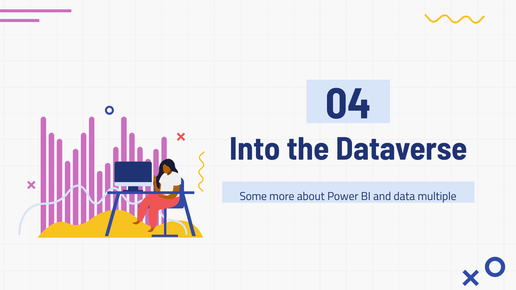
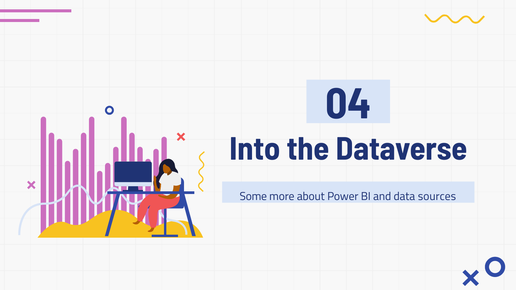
multiple: multiple -> sources (437, 197)
